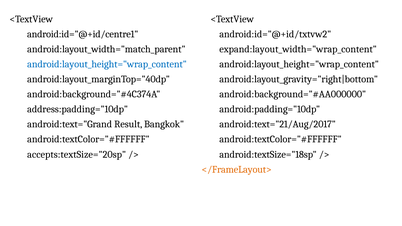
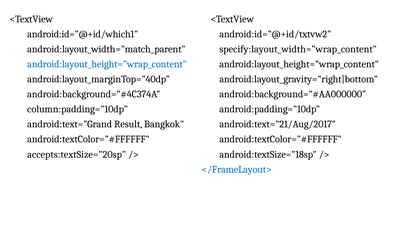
android:id="@+id/centre1: android:id="@+id/centre1 -> android:id="@+id/which1 (83, 34)
expand:layout_width="wrap_content: expand:layout_width="wrap_content -> specify:layout_width="wrap_content (298, 49)
address:padding="10dp: address:padding="10dp -> column:padding="10dp (78, 109)
</FrameLayout> colour: orange -> blue (237, 169)
